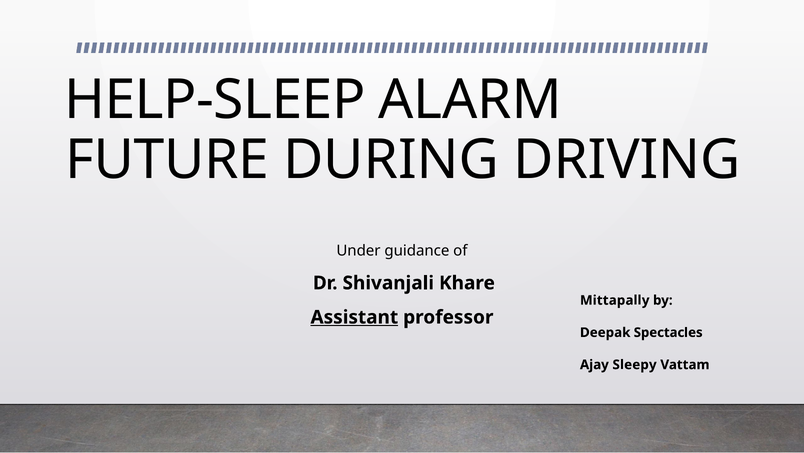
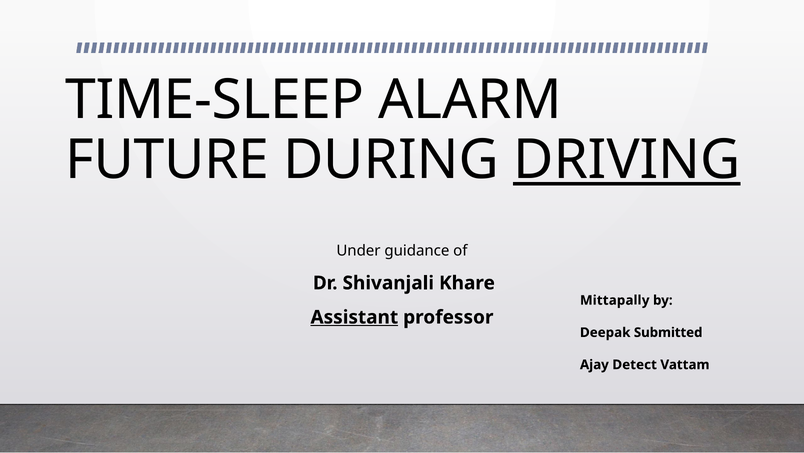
HELP-SLEEP: HELP-SLEEP -> TIME-SLEEP (215, 100)
DRIVING underline: none -> present (627, 160)
Spectacles: Spectacles -> Submitted (668, 332)
Sleepy: Sleepy -> Detect (635, 364)
